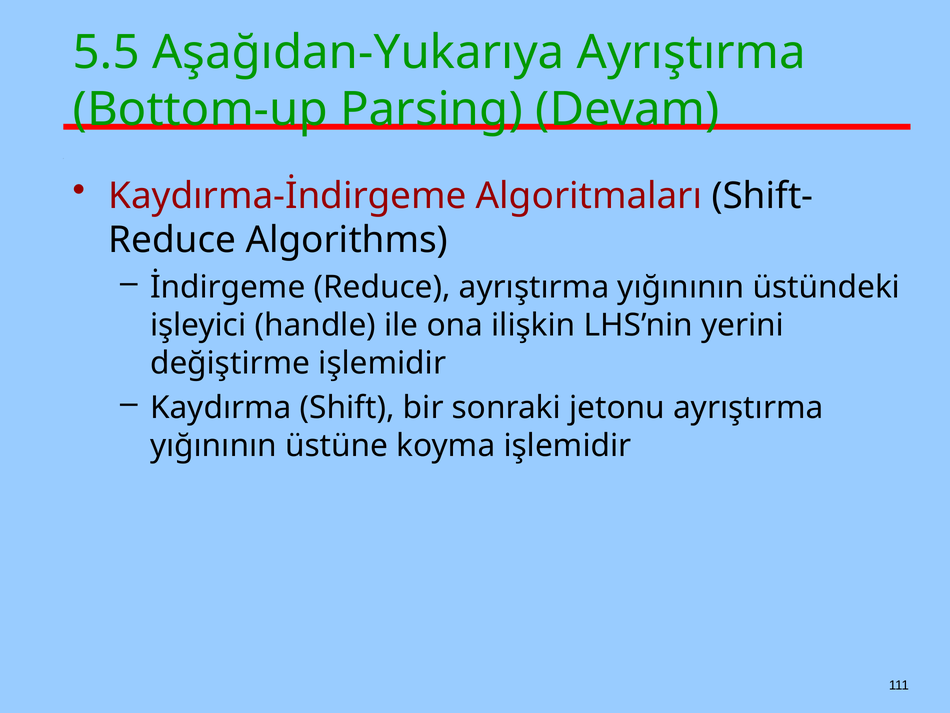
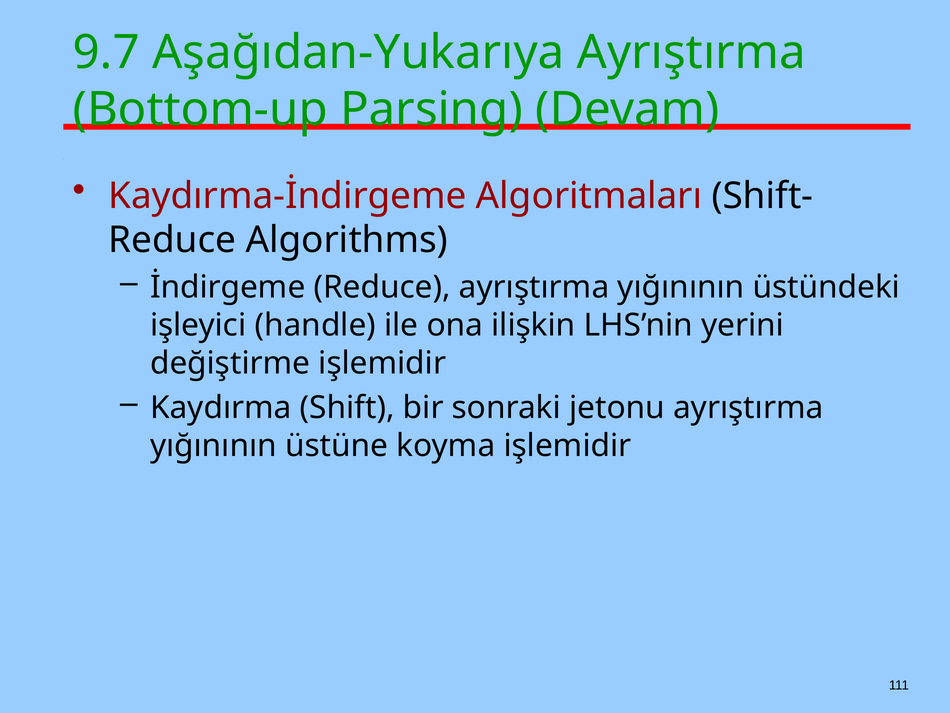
5.5: 5.5 -> 9.7 (106, 52)
